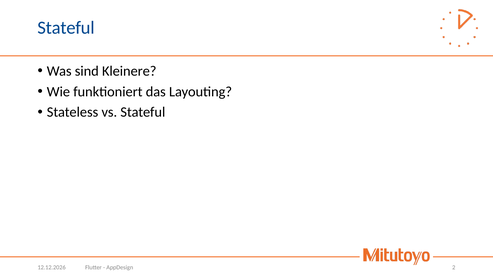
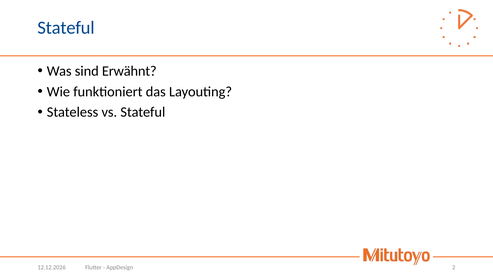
Kleinere: Kleinere -> Erwähnt (129, 71)
